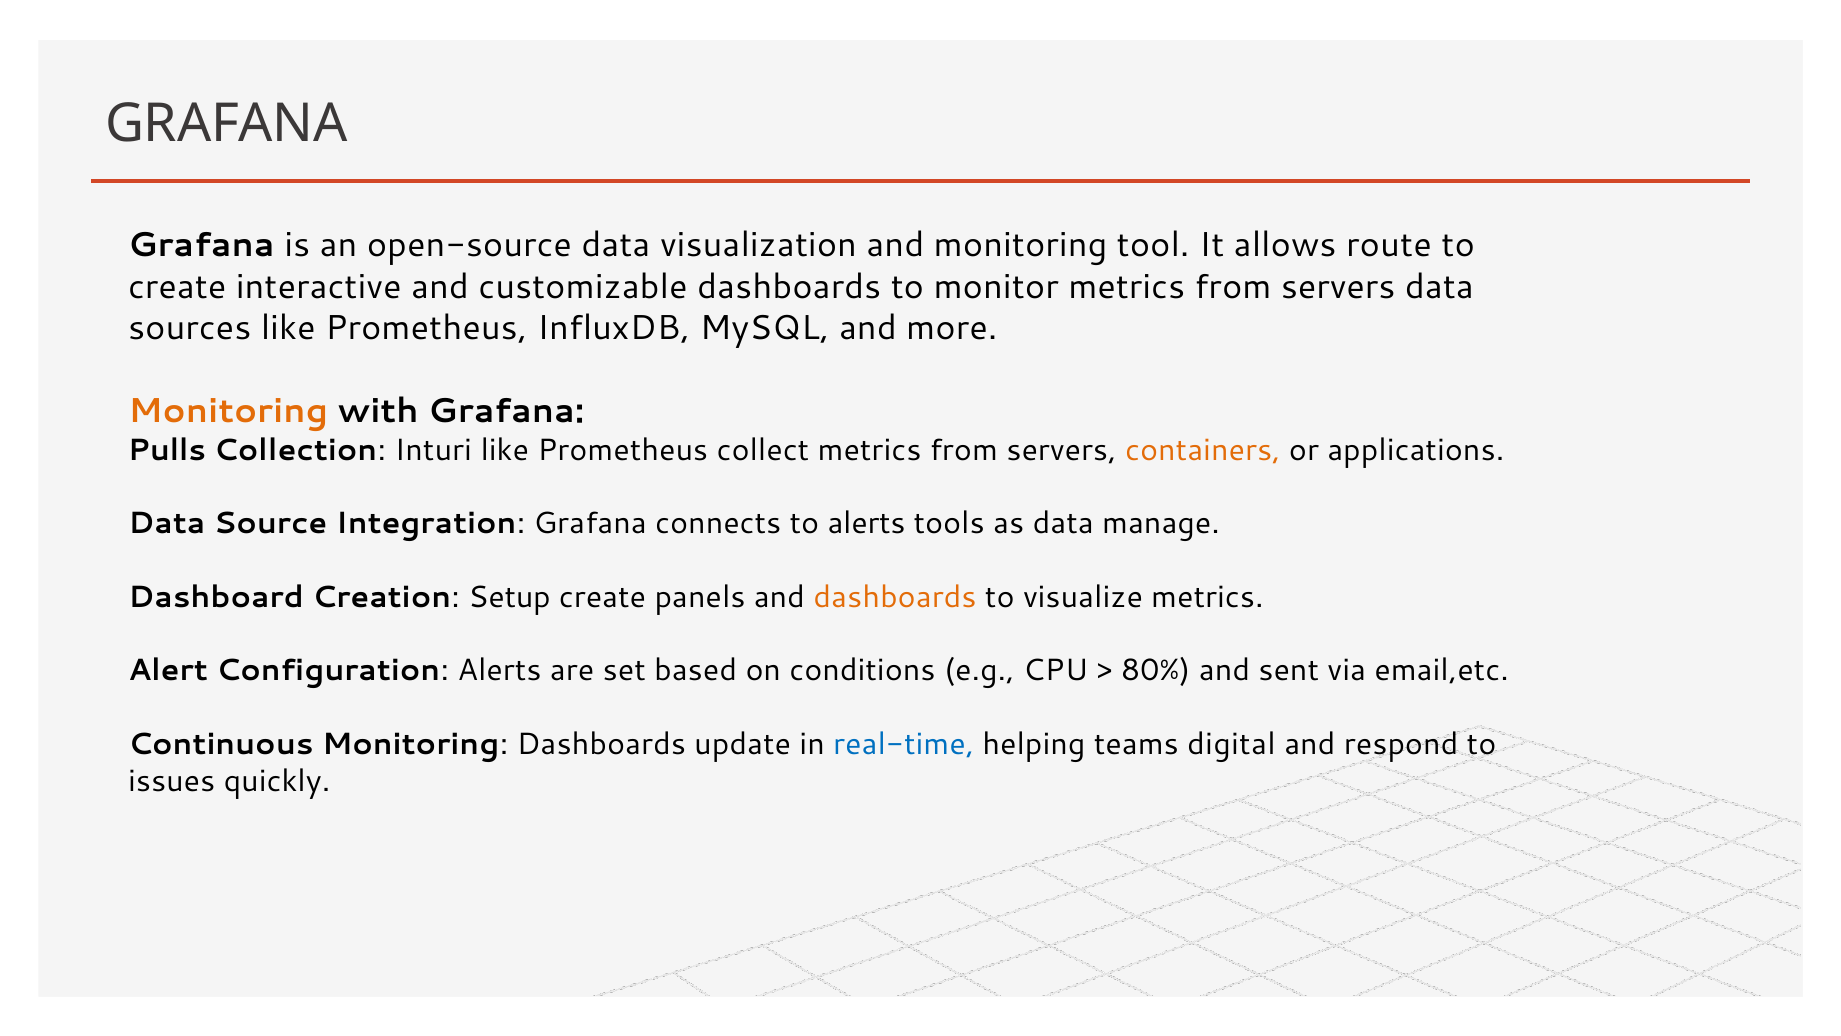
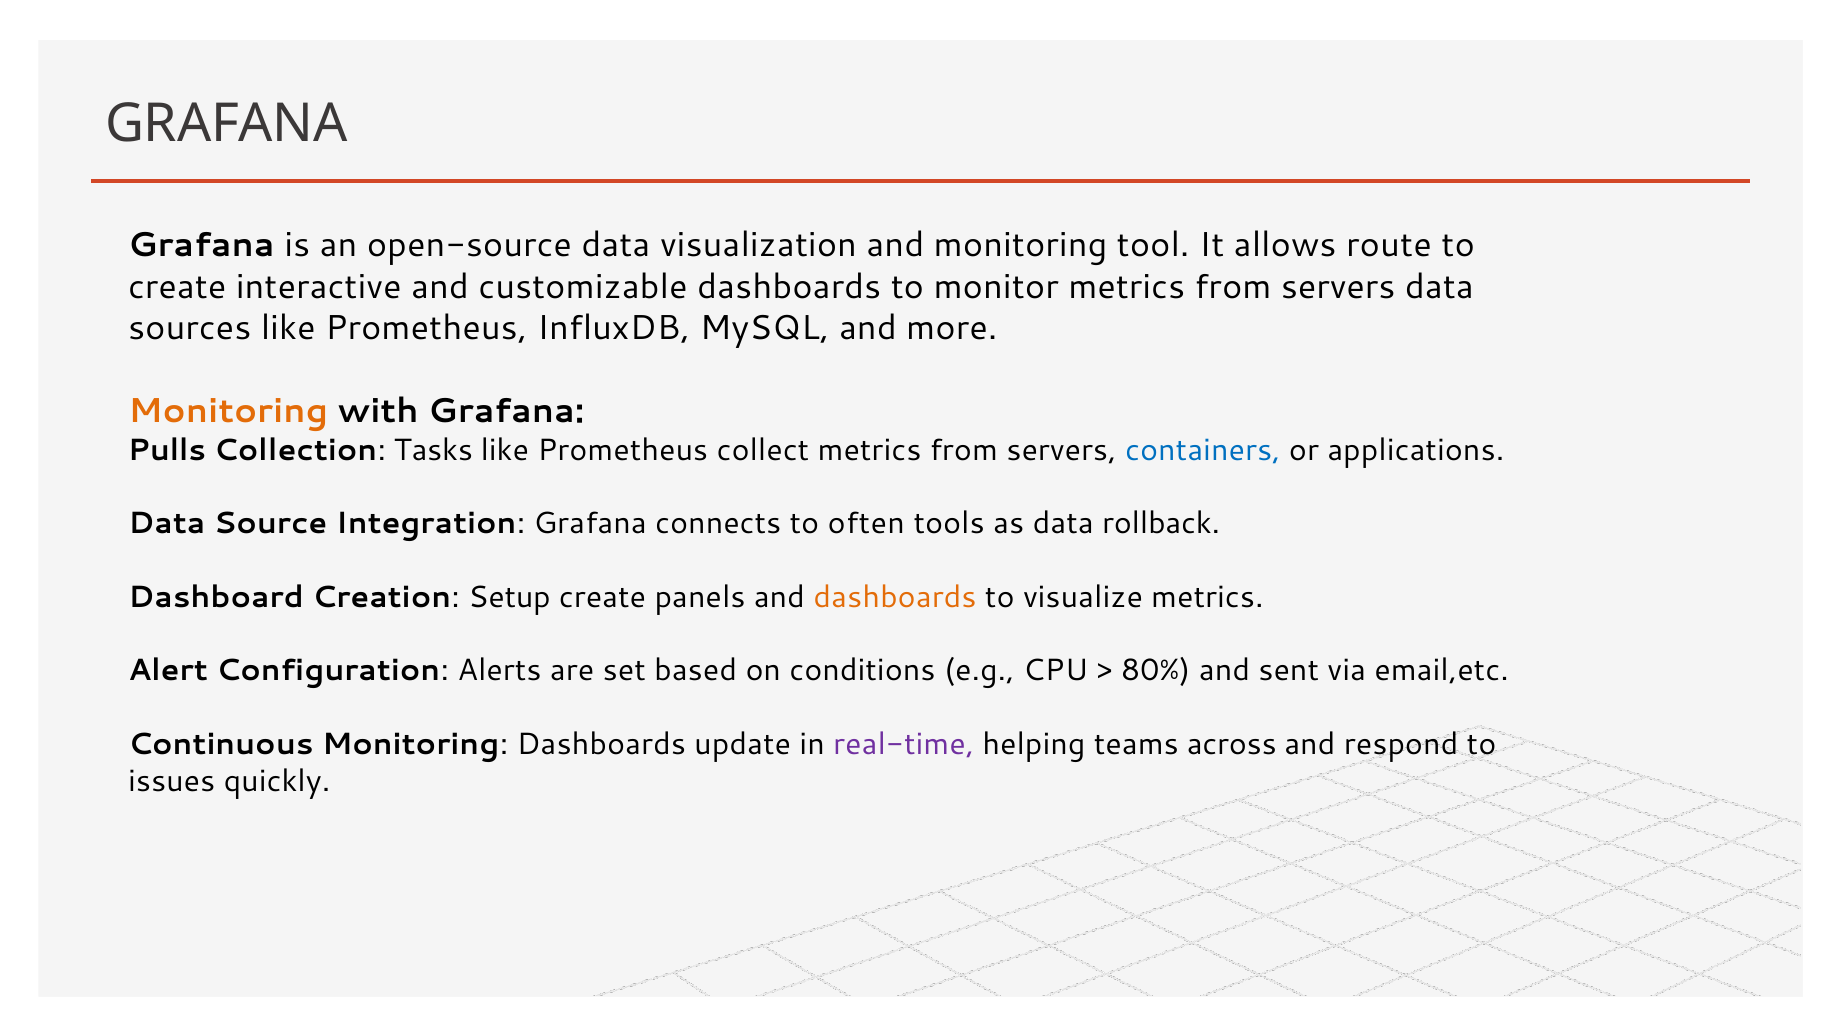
Inturi: Inturi -> Tasks (433, 450)
containers colour: orange -> blue (1203, 450)
to alerts: alerts -> often (866, 523)
manage: manage -> rollback (1161, 523)
real-time colour: blue -> purple (904, 744)
digital: digital -> across (1232, 744)
